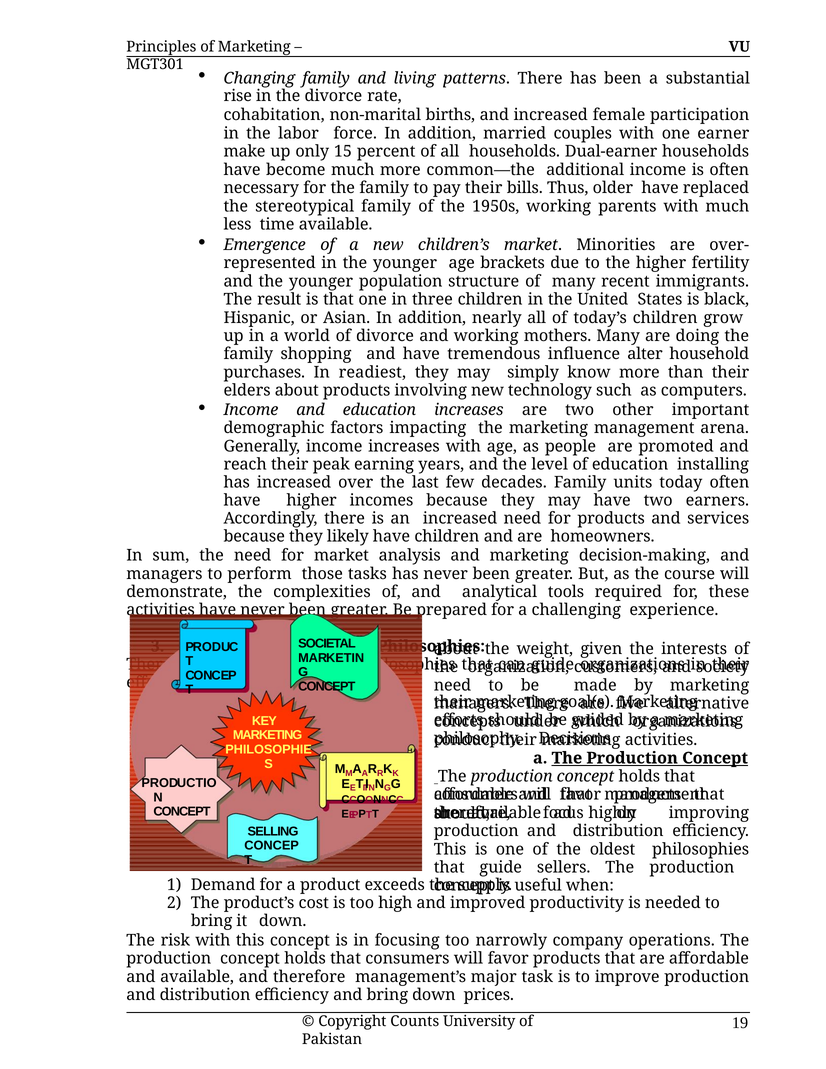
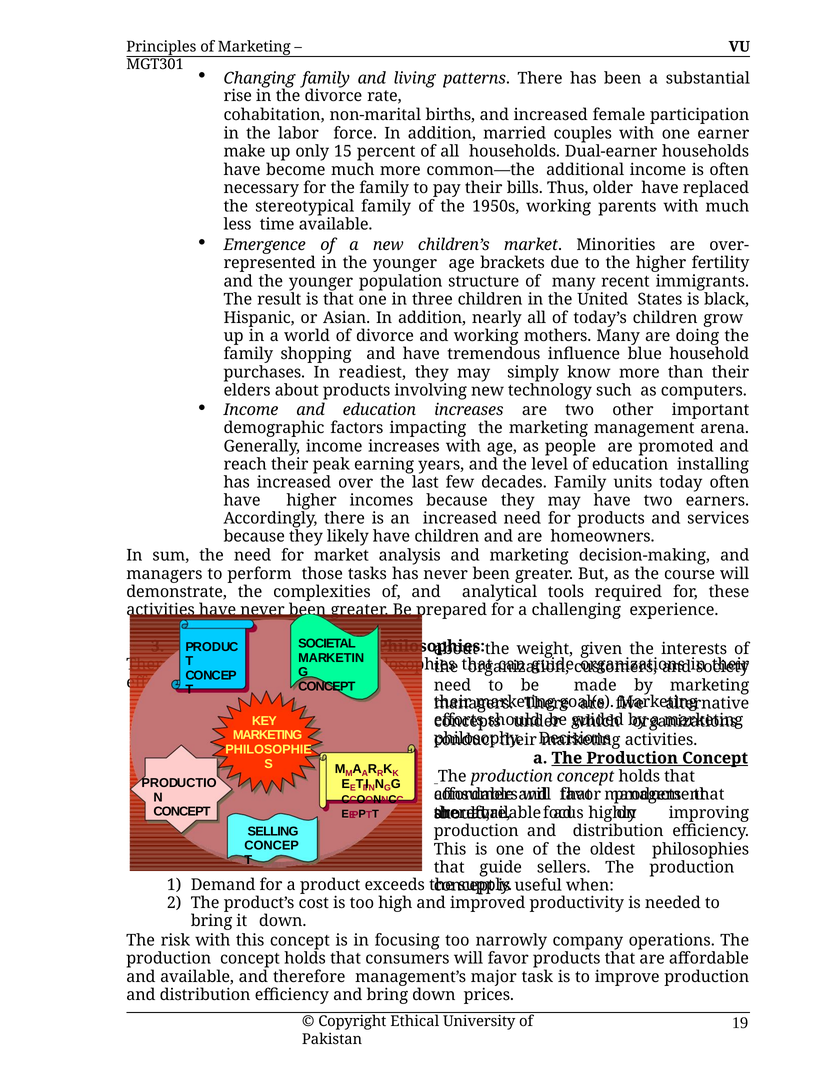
alter: alter -> blue (645, 354)
Counts: Counts -> Ethical (415, 1021)
